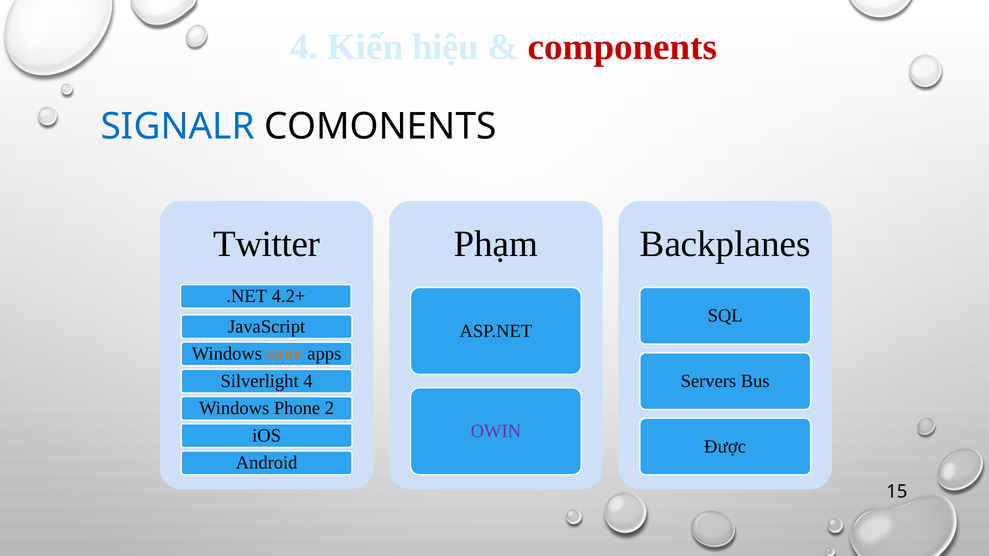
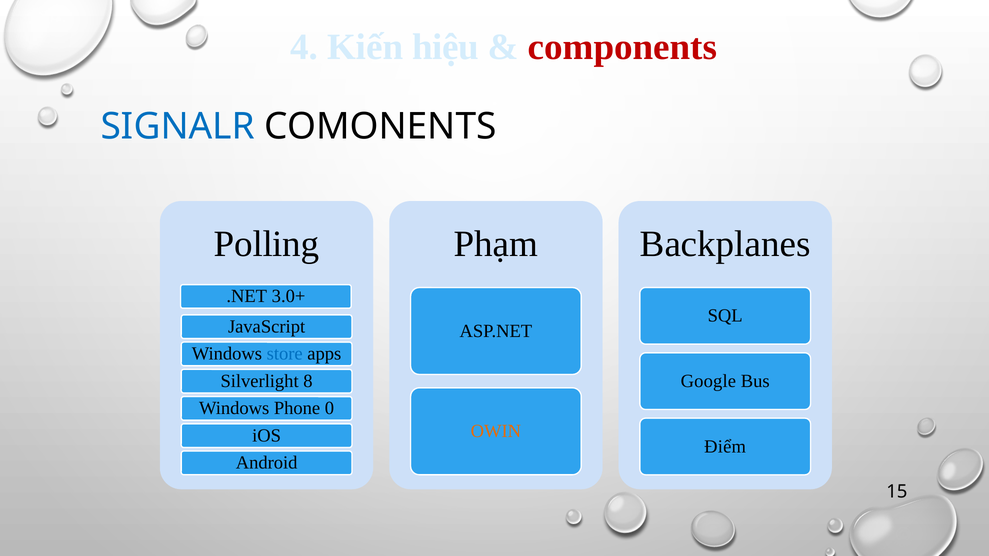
Twitter: Twitter -> Polling (267, 244)
4.2+: 4.2+ -> 3.0+ (289, 296)
store colour: orange -> blue (285, 354)
Silverlight 4: 4 -> 8 (308, 381)
Servers: Servers -> Google (708, 381)
2: 2 -> 0 (329, 409)
OWIN colour: purple -> orange (496, 431)
Được: Được -> Điểm (725, 447)
